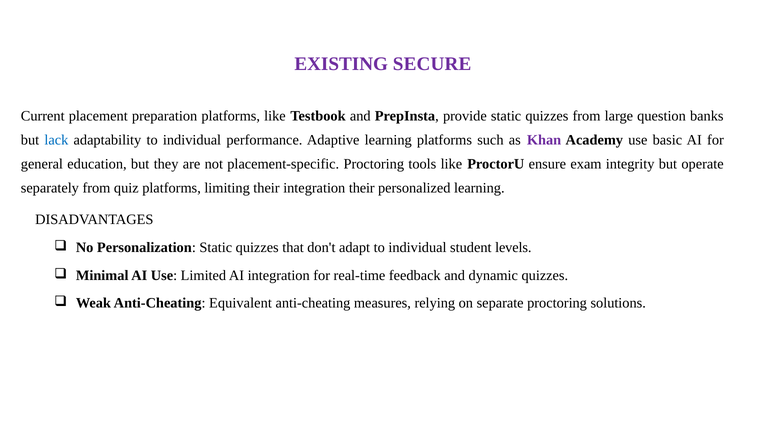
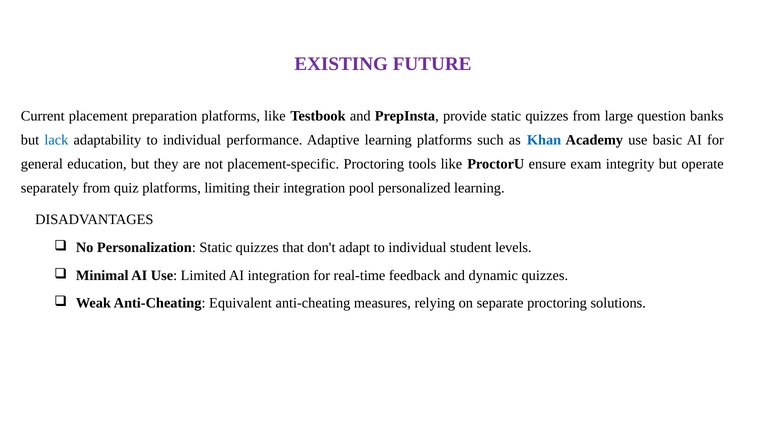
SECURE: SECURE -> FUTURE (432, 64)
Khan colour: purple -> blue (544, 140)
integration their: their -> pool (362, 188)
